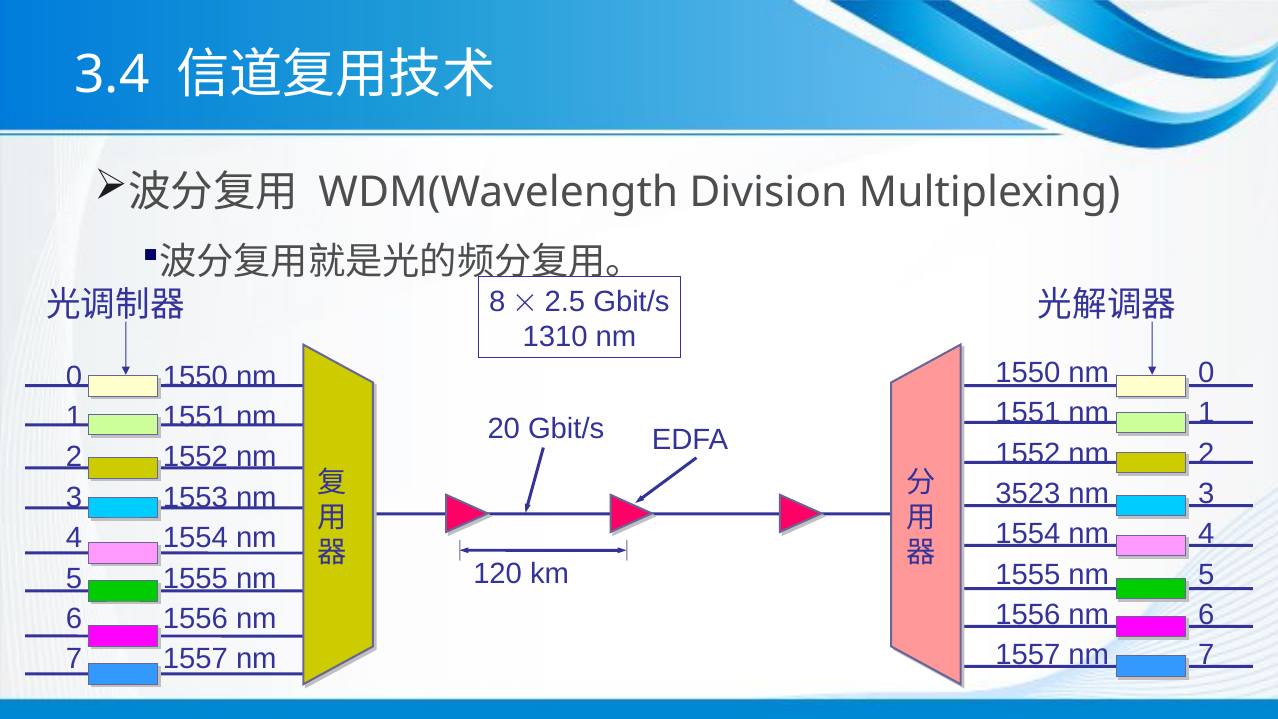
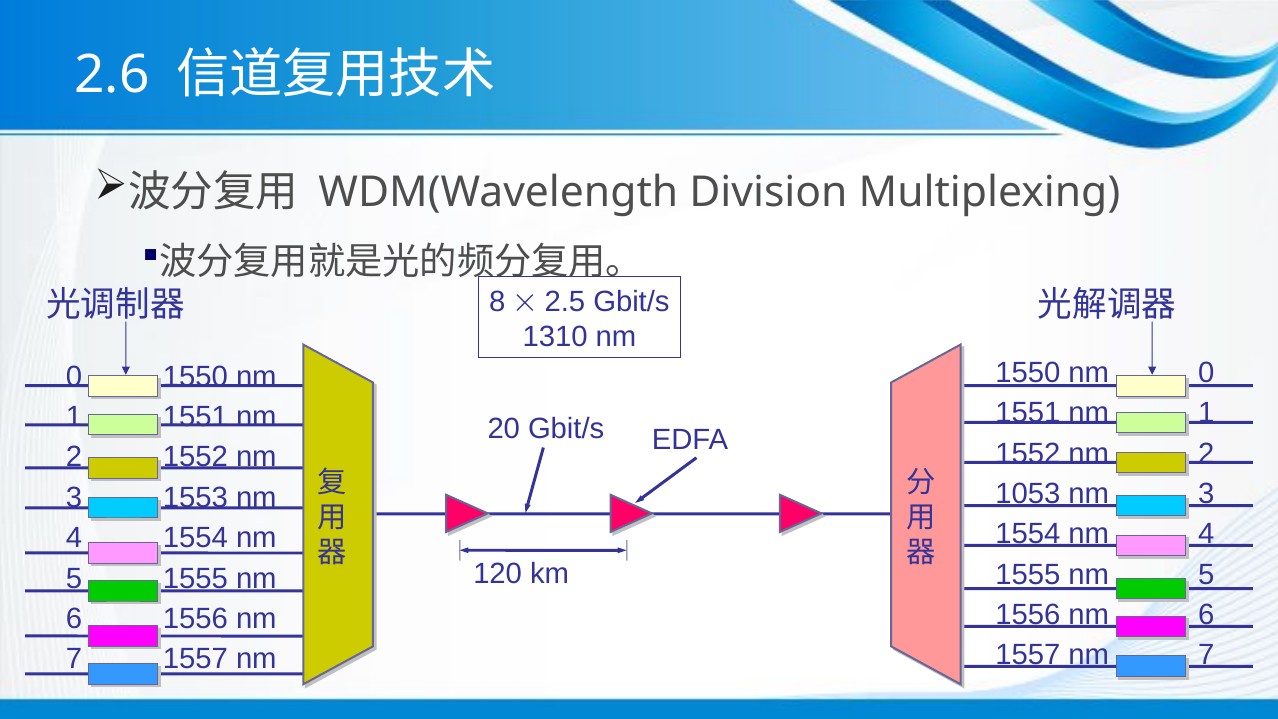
3.4: 3.4 -> 2.6 (112, 75)
3523: 3523 -> 1053 (1028, 494)
